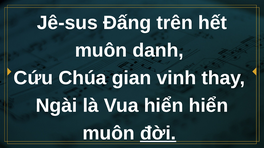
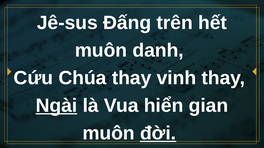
Chúa gian: gian -> thay (132, 78)
Ngài underline: none -> present (56, 106)
hiển hiển: hiển -> gian (208, 106)
